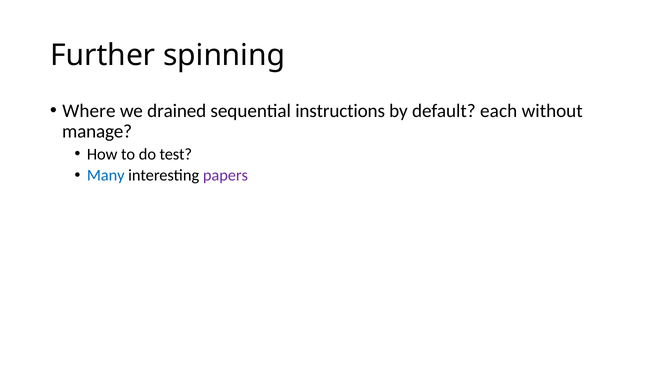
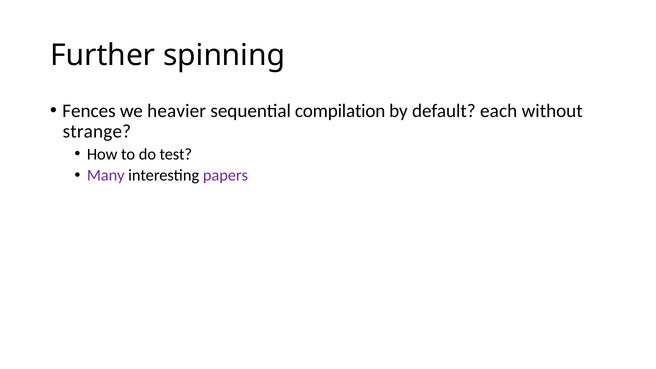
Where: Where -> Fences (89, 111)
drained: drained -> heavier (177, 111)
instructions: instructions -> compilation (340, 111)
manage: manage -> strange (97, 132)
Many colour: blue -> purple (106, 175)
